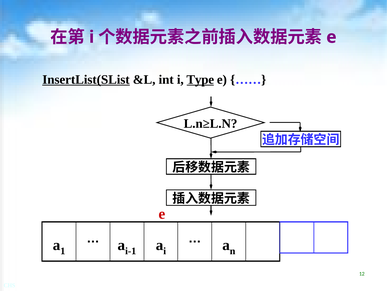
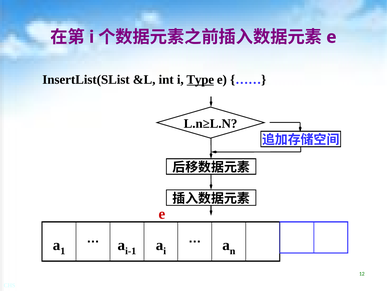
InsertList(SList underline: present -> none (86, 79)
